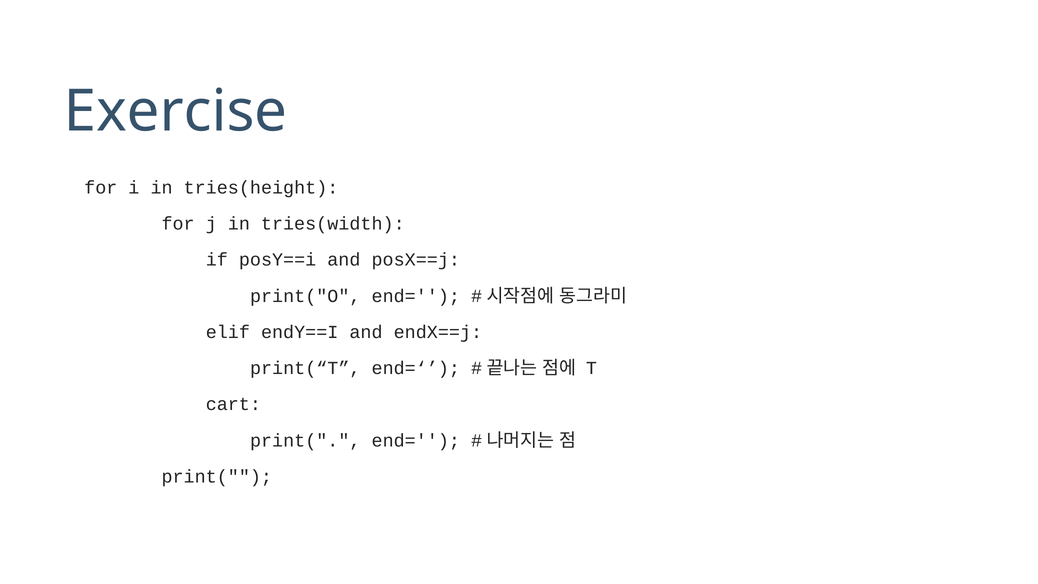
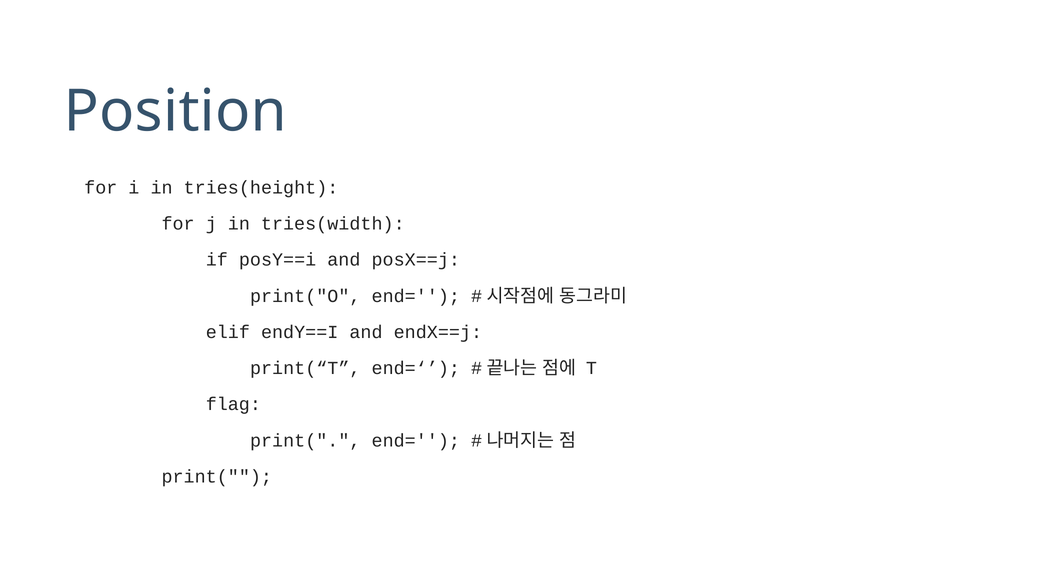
Exercise: Exercise -> Position (175, 112)
cart: cart -> flag (233, 404)
